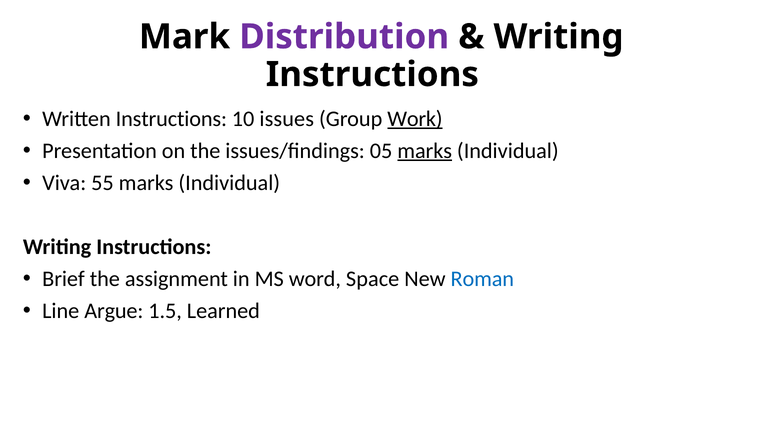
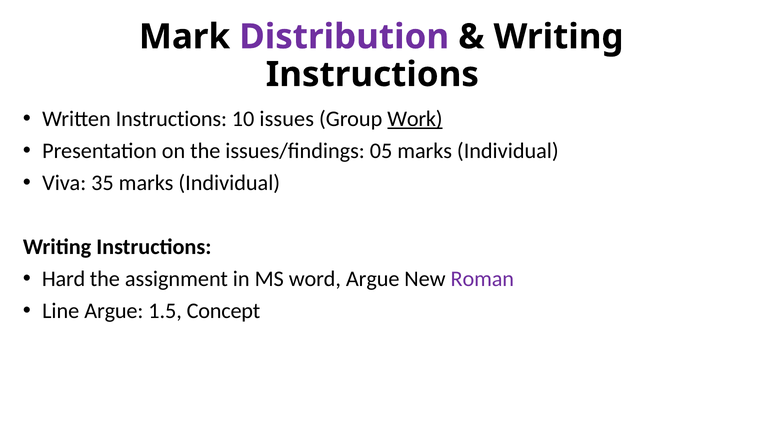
marks underline: present -> none (425, 151)
55: 55 -> 35 (102, 183)
Brief: Brief -> Hard (64, 279)
word Space: Space -> Argue (373, 279)
Roman colour: blue -> purple (482, 279)
Learned: Learned -> Concept (223, 311)
